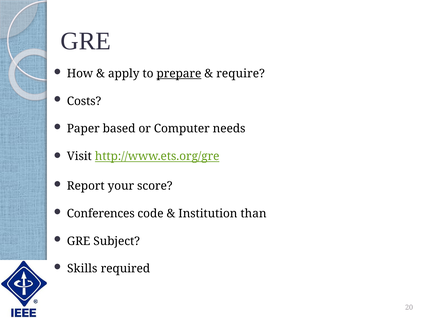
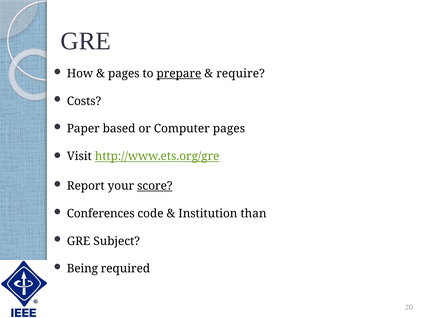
apply: apply -> pages (124, 73)
Computer needs: needs -> pages (229, 128)
score underline: none -> present (155, 185)
Skills: Skills -> Being (82, 268)
